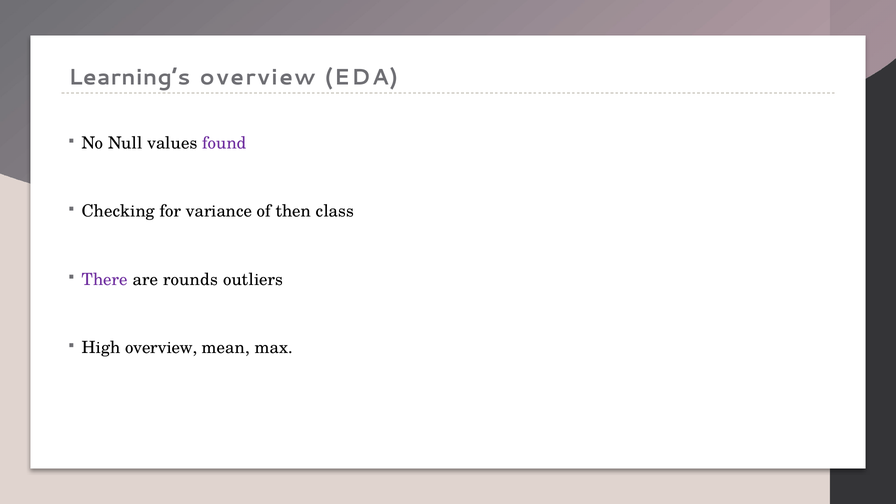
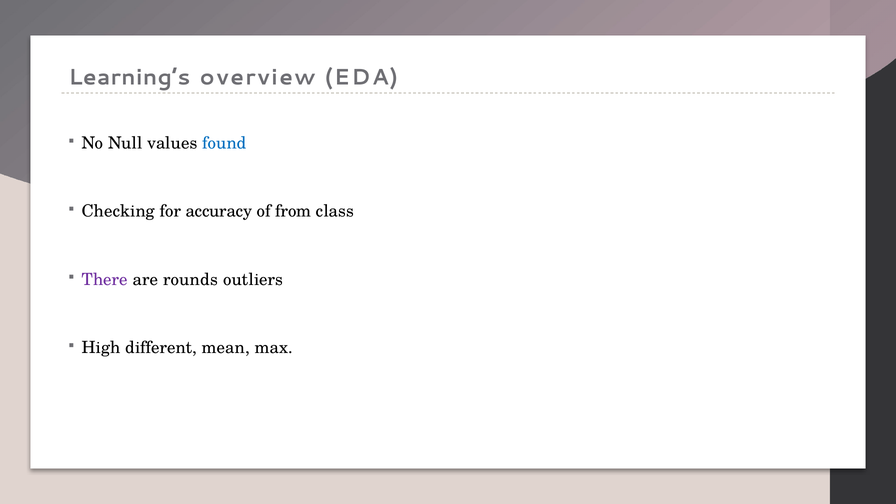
found colour: purple -> blue (224, 143)
variance: variance -> accuracy (219, 211)
then: then -> from (293, 211)
High overview: overview -> different (161, 348)
